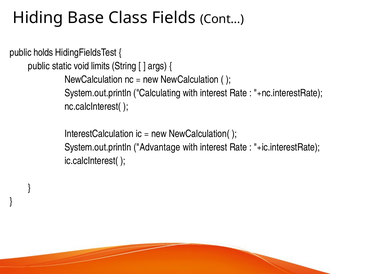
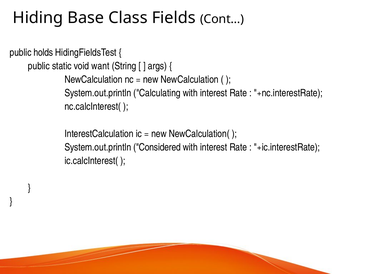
limits: limits -> want (100, 66)
Advantage: Advantage -> Considered (157, 147)
